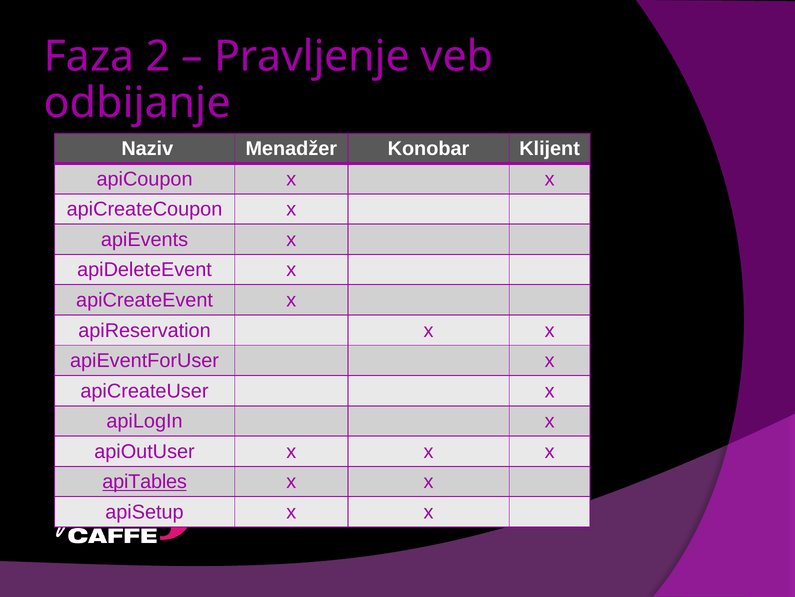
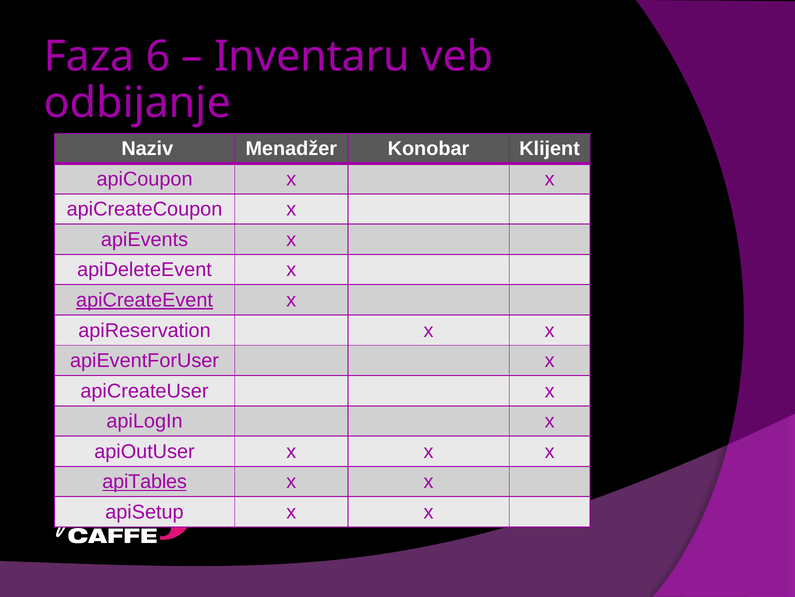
2: 2 -> 6 (158, 57)
Pravljenje: Pravljenje -> Inventaru (312, 57)
apiCreateEvent underline: none -> present (145, 300)
